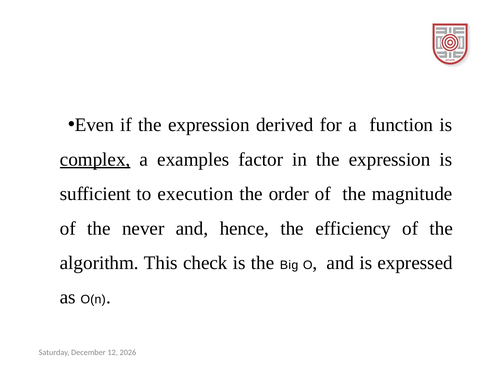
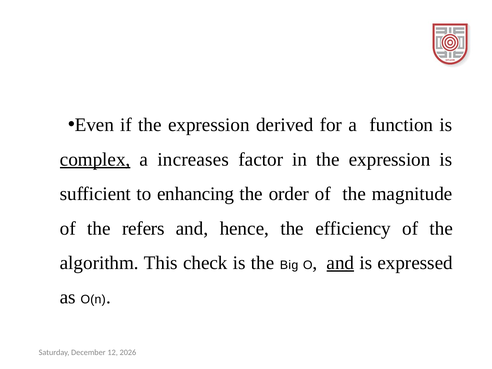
examples: examples -> increases (193, 159)
execution: execution -> enhancing (196, 194)
never: never -> refers (143, 228)
and underline: none -> present (340, 263)
